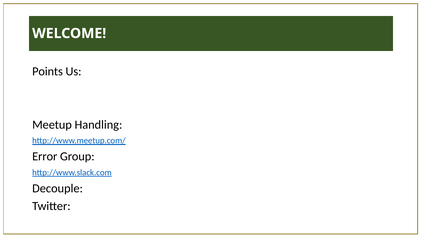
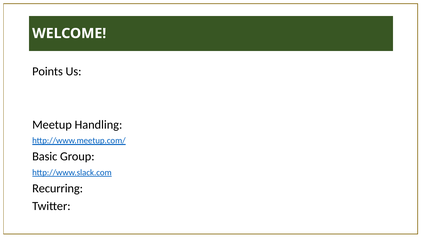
Error: Error -> Basic (45, 156)
Decouple: Decouple -> Recurring (58, 188)
